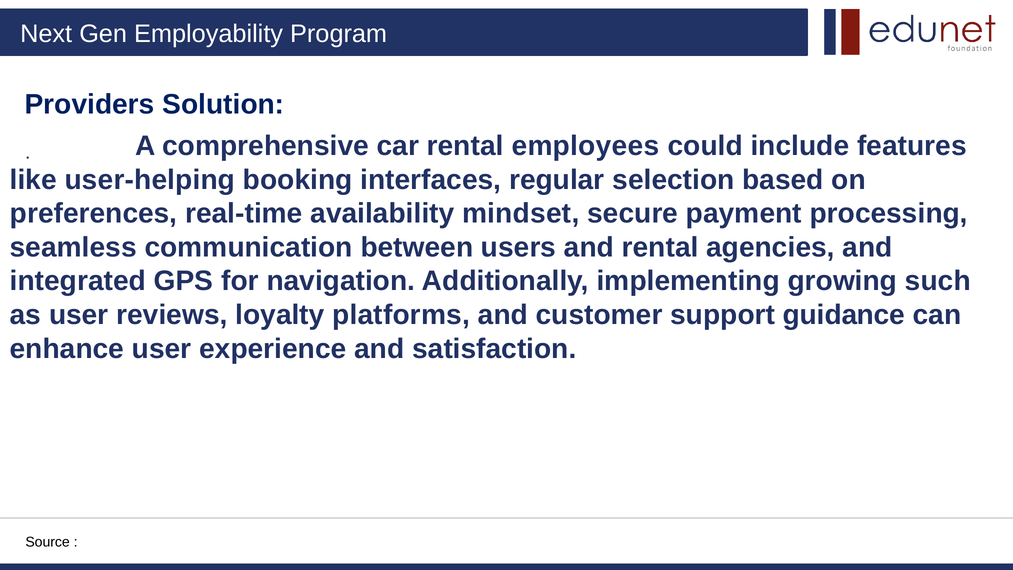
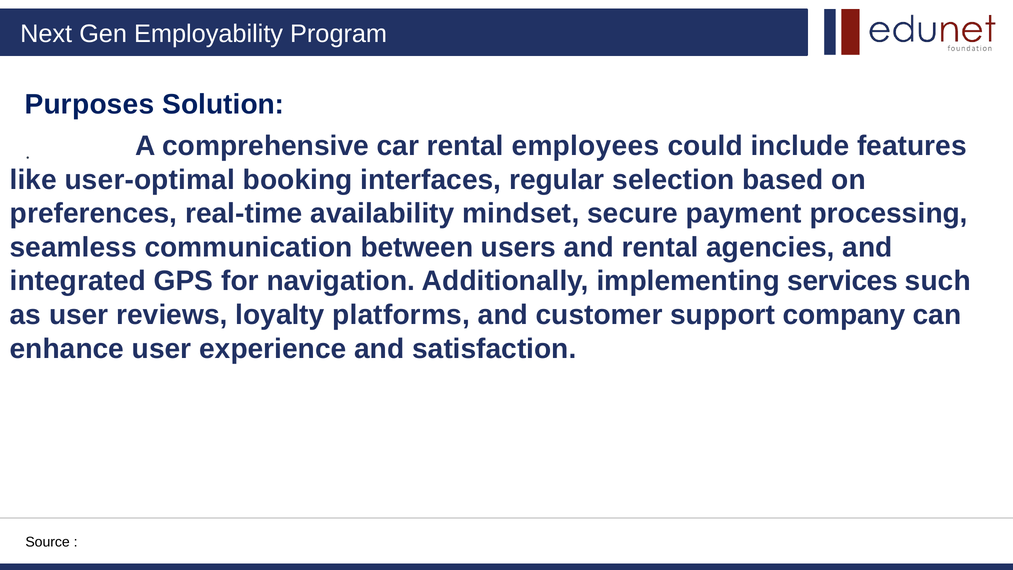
Providers: Providers -> Purposes (89, 105)
user-helping: user-helping -> user-optimal (150, 180)
growing: growing -> services (843, 281)
guidance: guidance -> company (844, 315)
